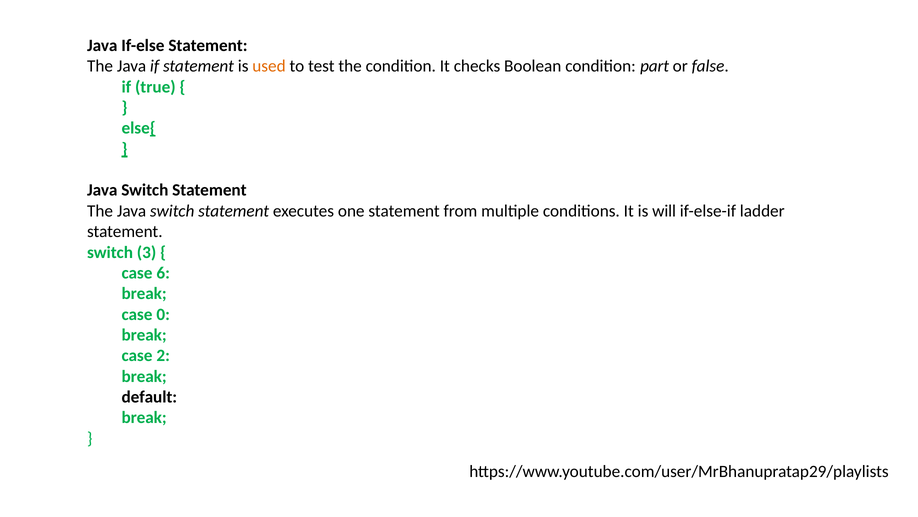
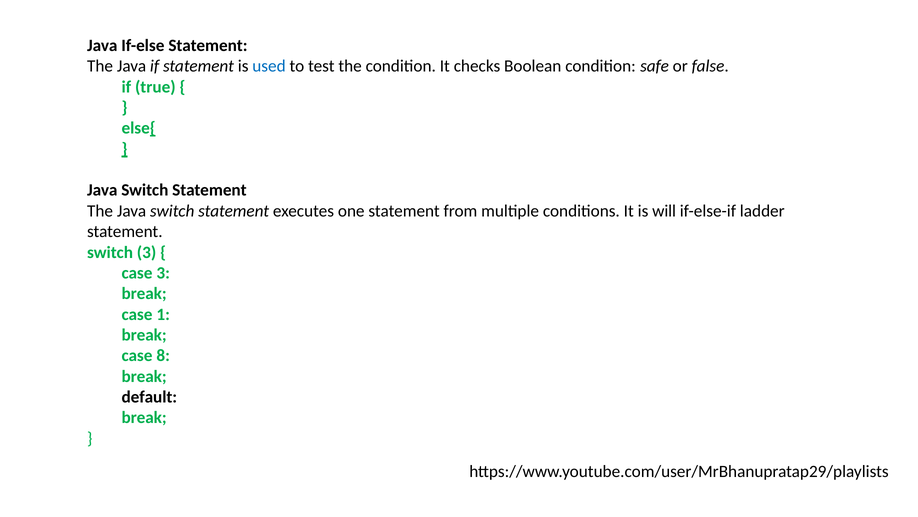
used colour: orange -> blue (269, 66)
part: part -> safe (655, 66)
case 6: 6 -> 3 (163, 273)
0: 0 -> 1 (163, 314)
2: 2 -> 8 (163, 355)
